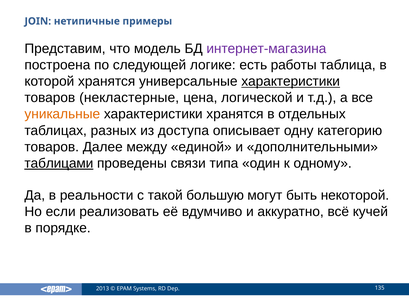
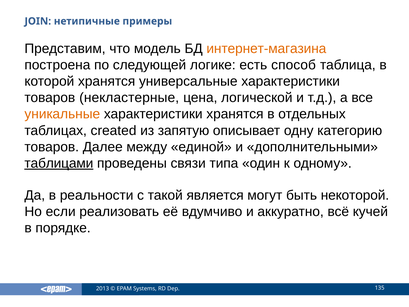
интернет-магазина colour: purple -> orange (266, 49)
работы: работы -> способ (294, 65)
характеристики underline: present -> none (291, 81)
разных: разных -> created (114, 130)
доступа: доступа -> запятую (184, 130)
большую: большую -> является (215, 195)
